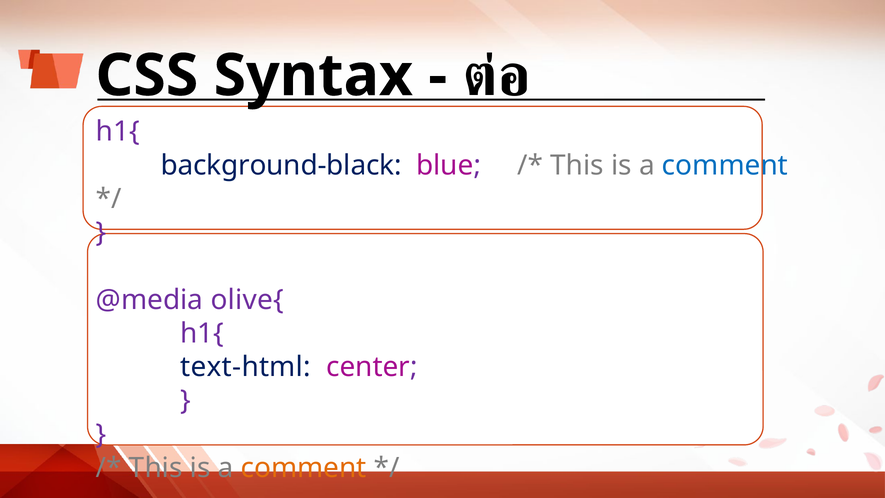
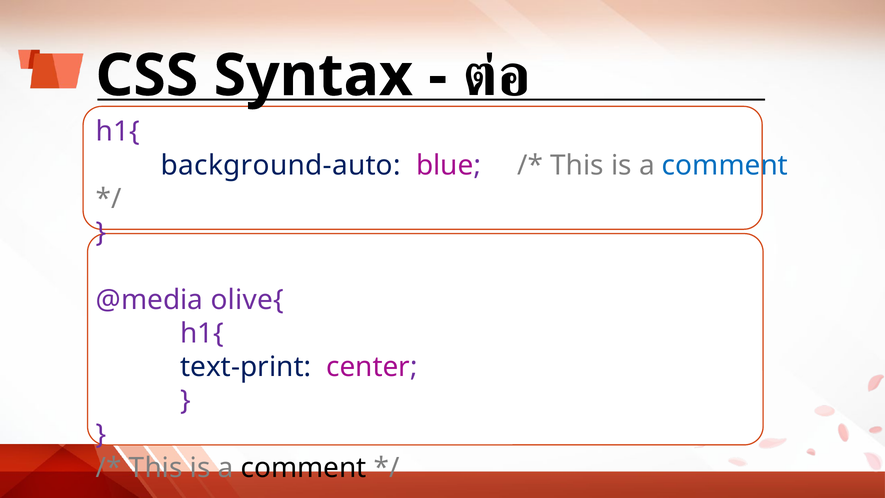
background-black: background-black -> background-auto (281, 165)
text-html: text-html -> text-print (246, 367)
comment colour: orange -> black (304, 468)
